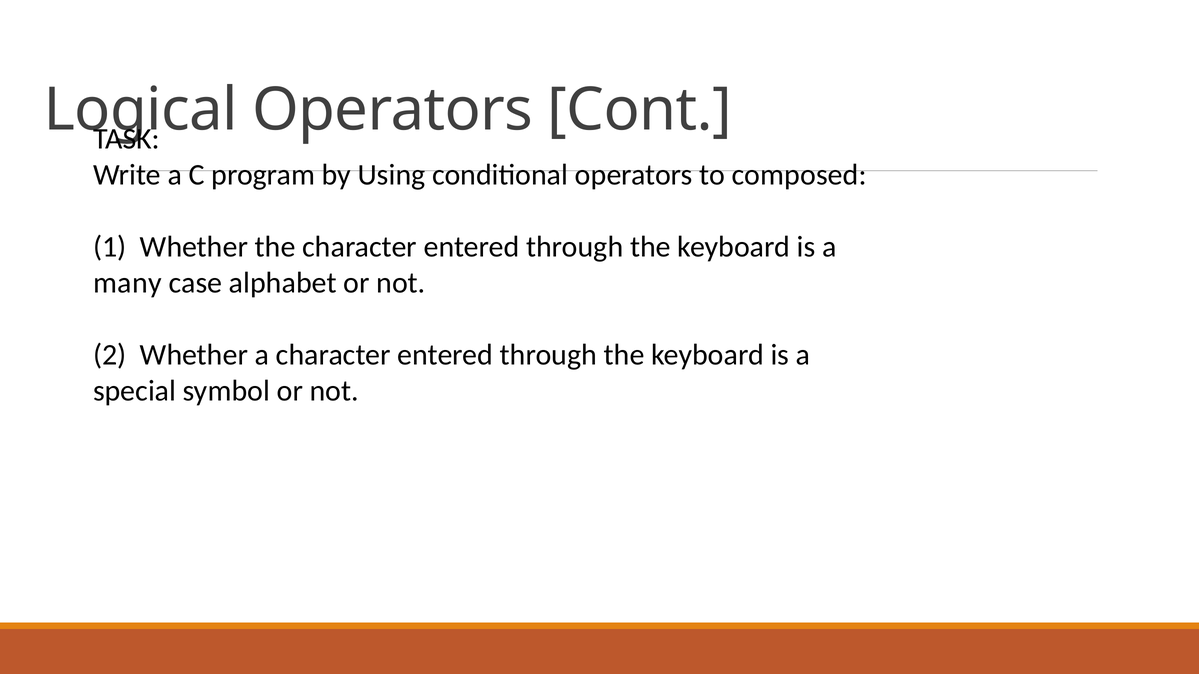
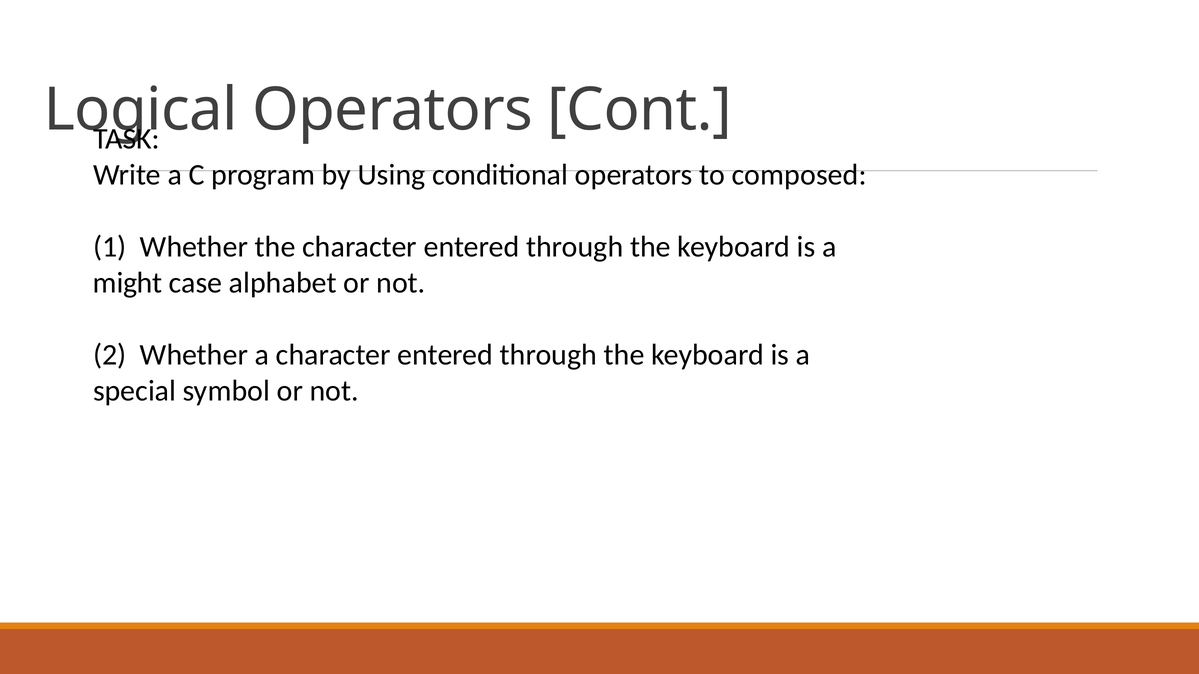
many: many -> might (128, 283)
